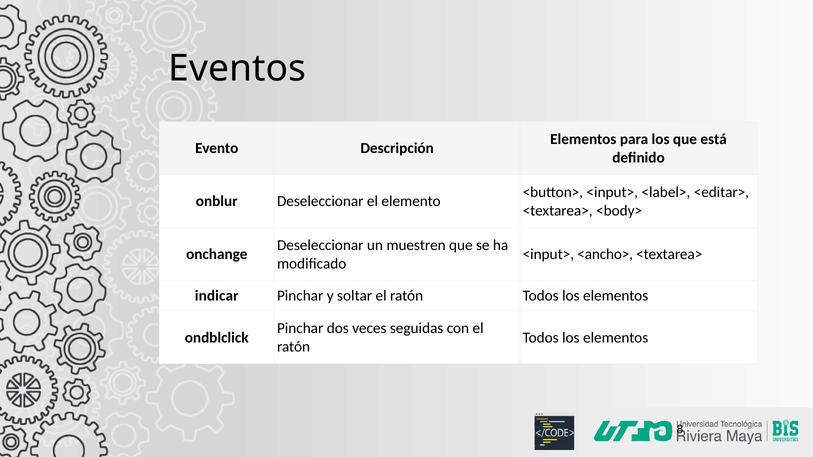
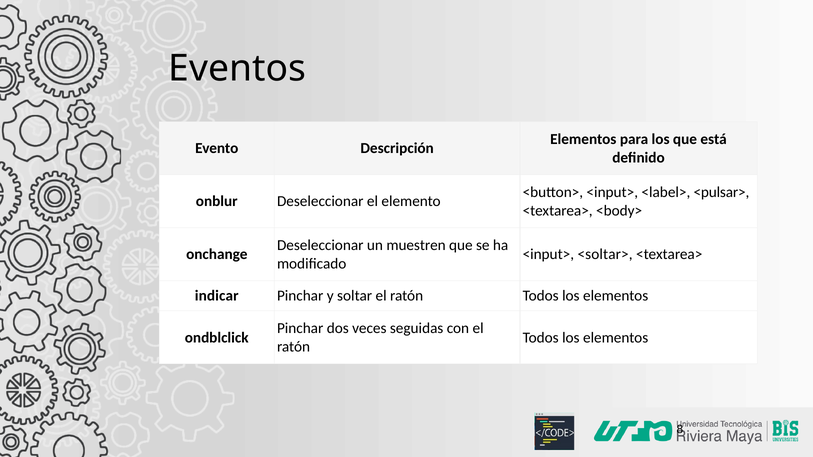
<editar>: <editar> -> <pulsar> (721, 192)
<ancho>: <ancho> -> <soltar> (605, 254)
